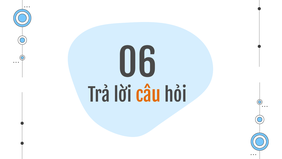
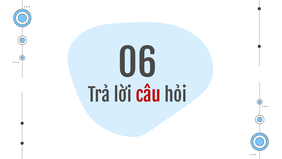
câu colour: orange -> red (148, 95)
